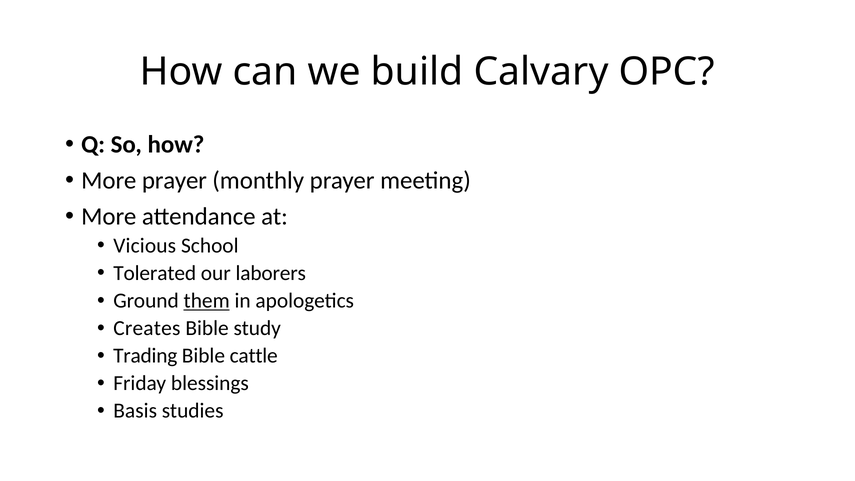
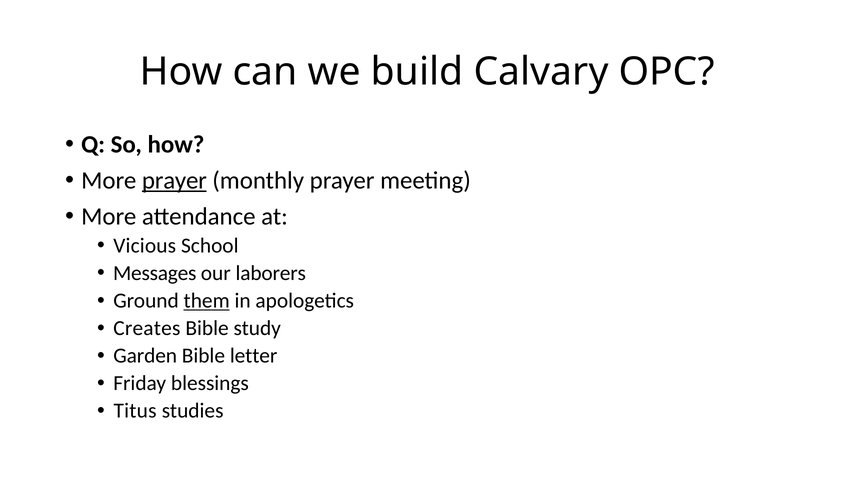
prayer underline: none -> present (174, 180)
Tolerated: Tolerated -> Messages (155, 273)
Trading: Trading -> Garden (145, 356)
cattle: cattle -> letter (254, 356)
Basis: Basis -> Titus (135, 411)
